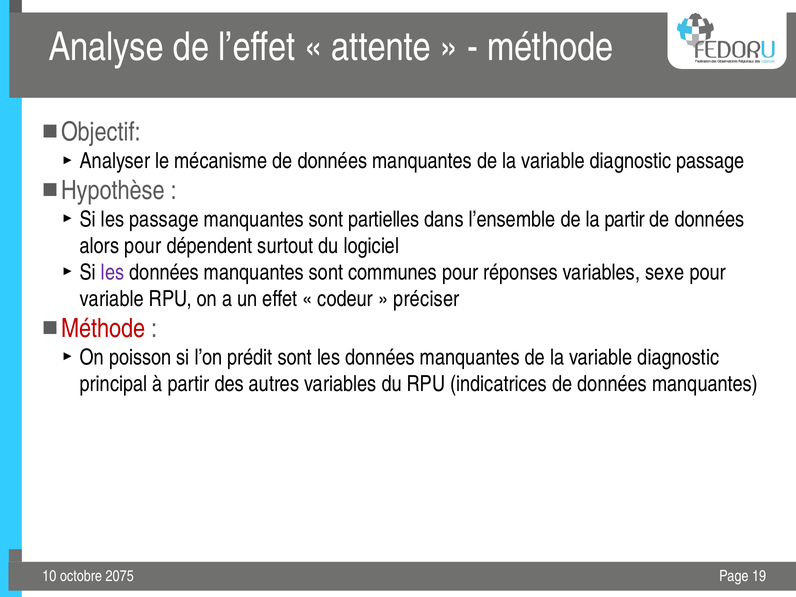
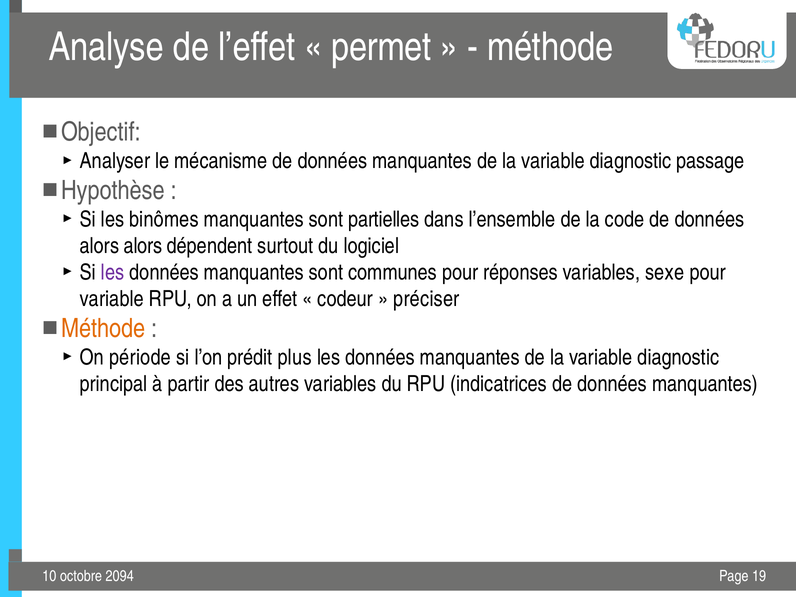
attente: attente -> permet (381, 47)
les passage: passage -> binômes (164, 219)
la partir: partir -> code (625, 219)
alors pour: pour -> alors (143, 246)
Méthode colour: red -> orange (103, 329)
poisson: poisson -> période (140, 357)
prédit sont: sont -> plus (295, 357)
2075: 2075 -> 2094 (120, 576)
